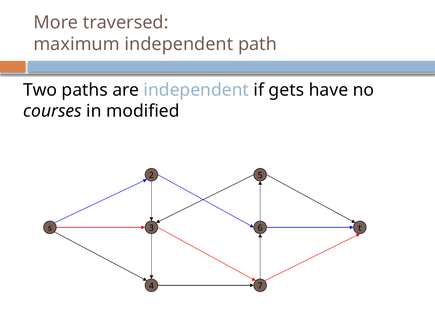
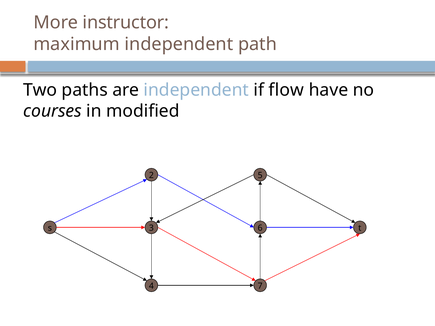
traversed: traversed -> instructor (126, 23)
gets: gets -> flow (286, 90)
